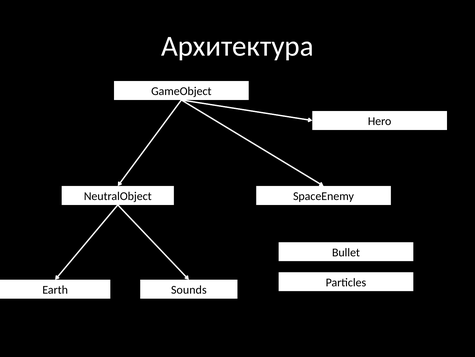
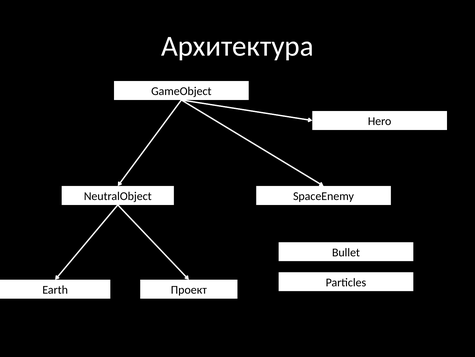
Sounds: Sounds -> Проект (189, 289)
